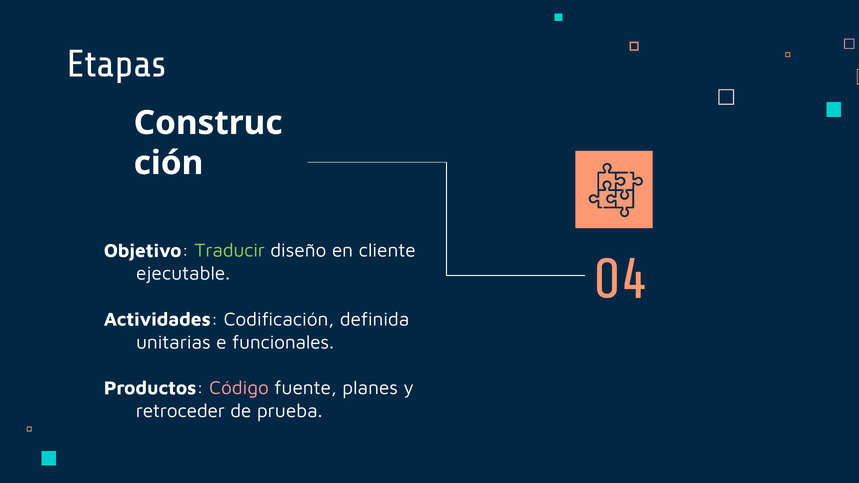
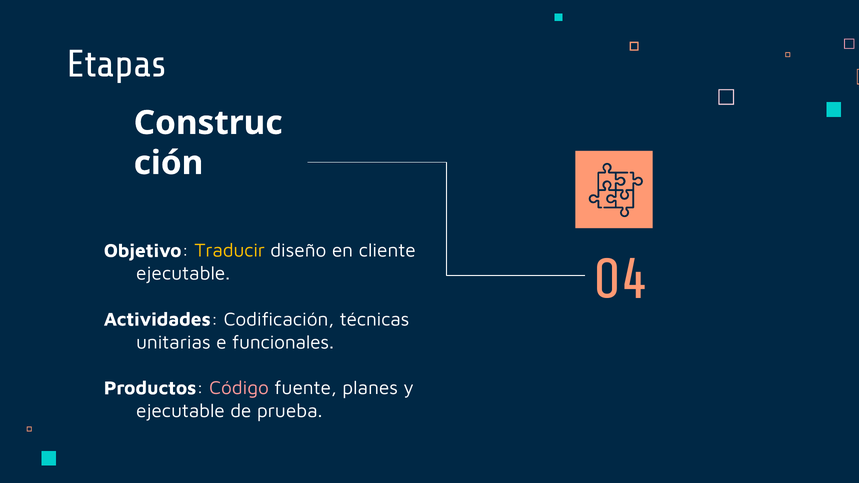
Traducir colour: light green -> yellow (230, 251)
definida: definida -> técnicas (375, 319)
retroceder: retroceder -> ejecutable (180, 411)
